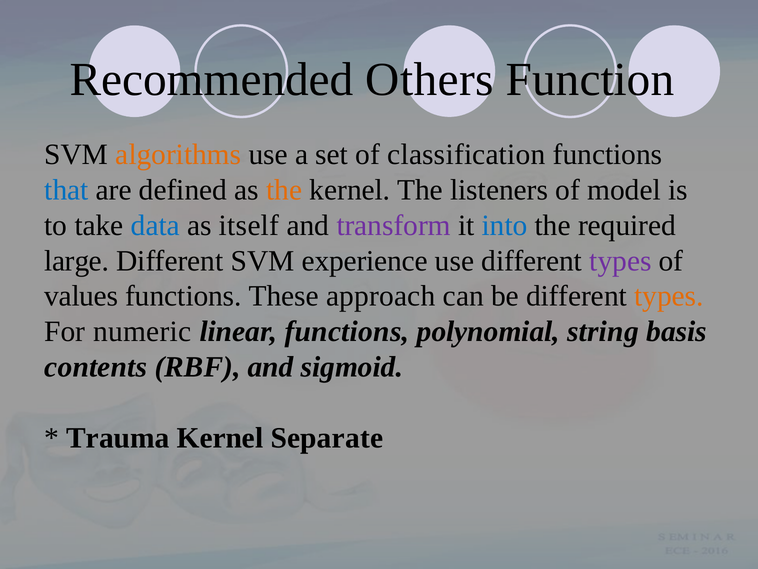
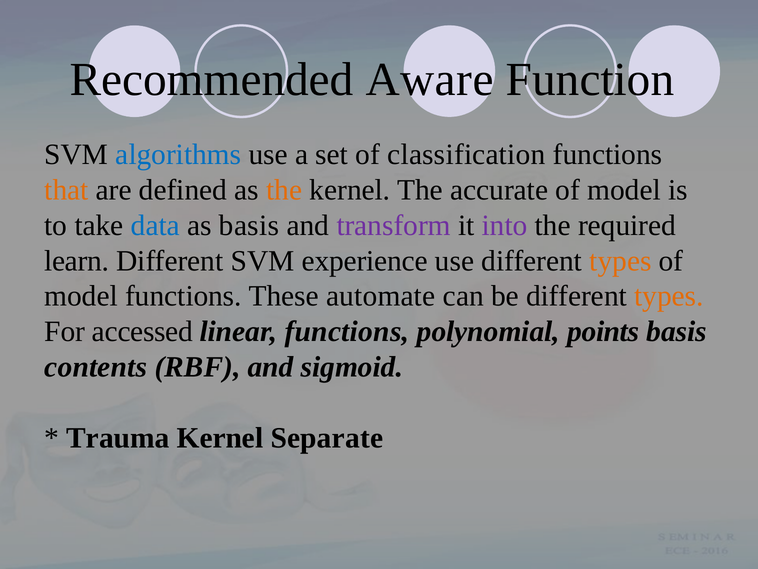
Others: Others -> Aware (430, 80)
algorithms colour: orange -> blue (178, 154)
that colour: blue -> orange (66, 190)
listeners: listeners -> accurate (499, 190)
as itself: itself -> basis (249, 225)
into colour: blue -> purple (505, 225)
large: large -> learn (77, 261)
types colour: purple -> orange (620, 261)
values: values -> model (81, 296)
approach: approach -> automate (381, 296)
numeric: numeric -> accessed (142, 331)
string: string -> points (603, 331)
